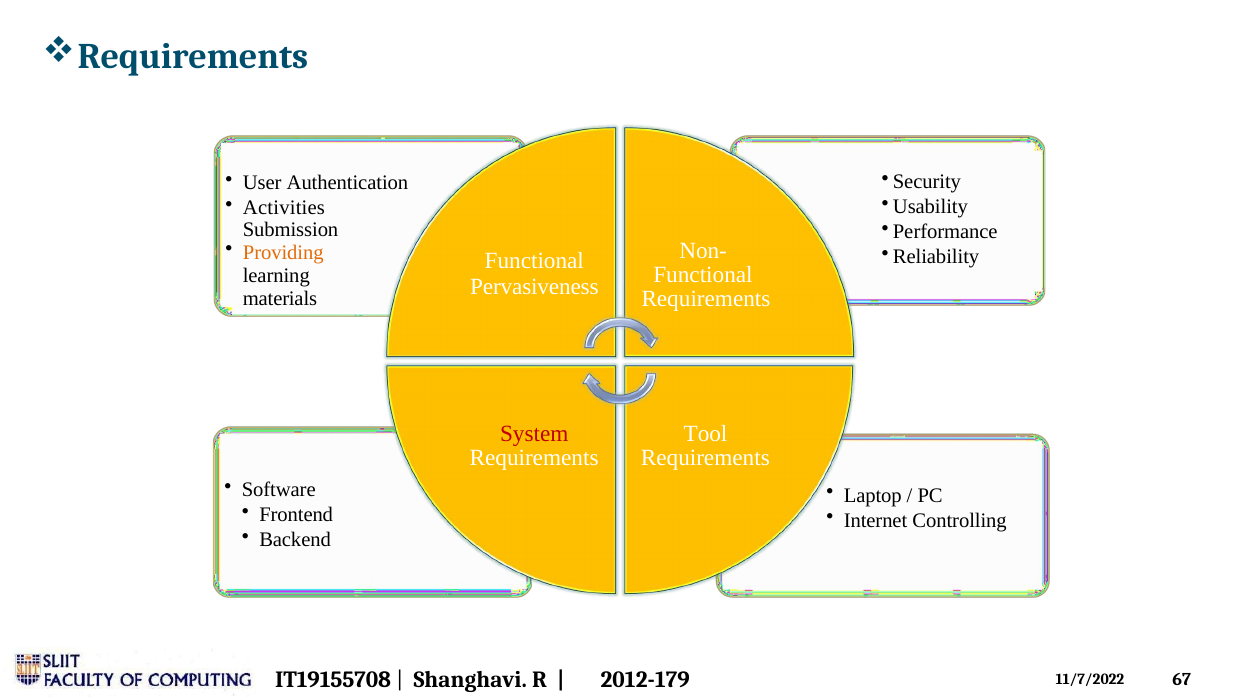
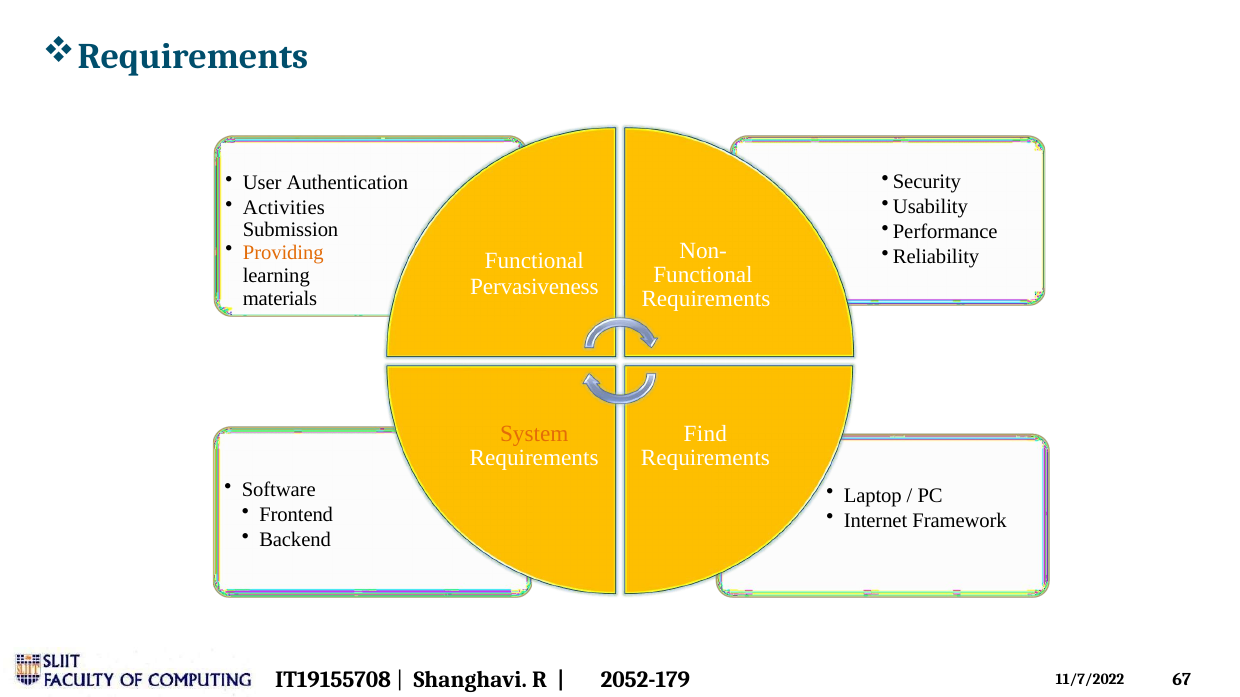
System colour: red -> orange (534, 434)
Tool: Tool -> Find (705, 434)
Controlling: Controlling -> Framework (960, 521)
2012-179: 2012-179 -> 2052-179 (645, 680)
